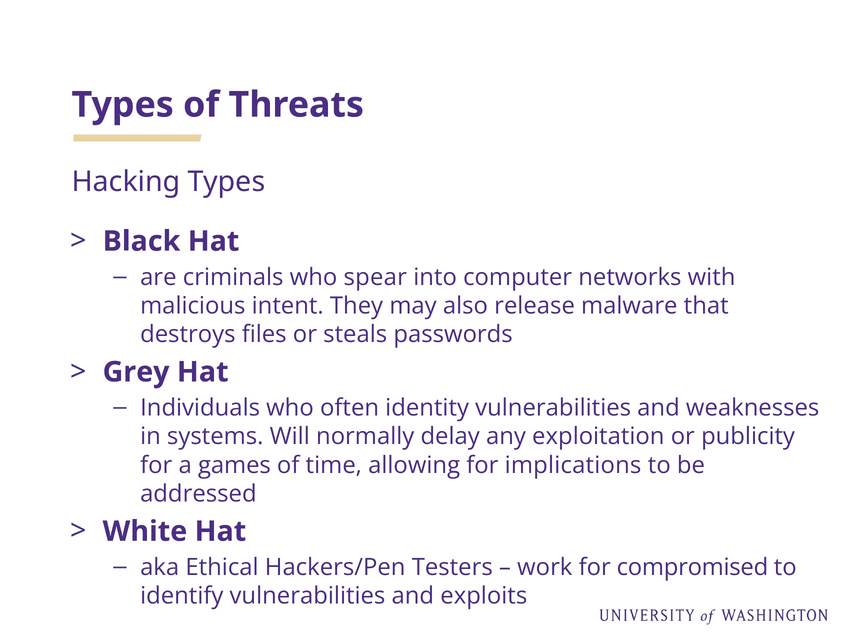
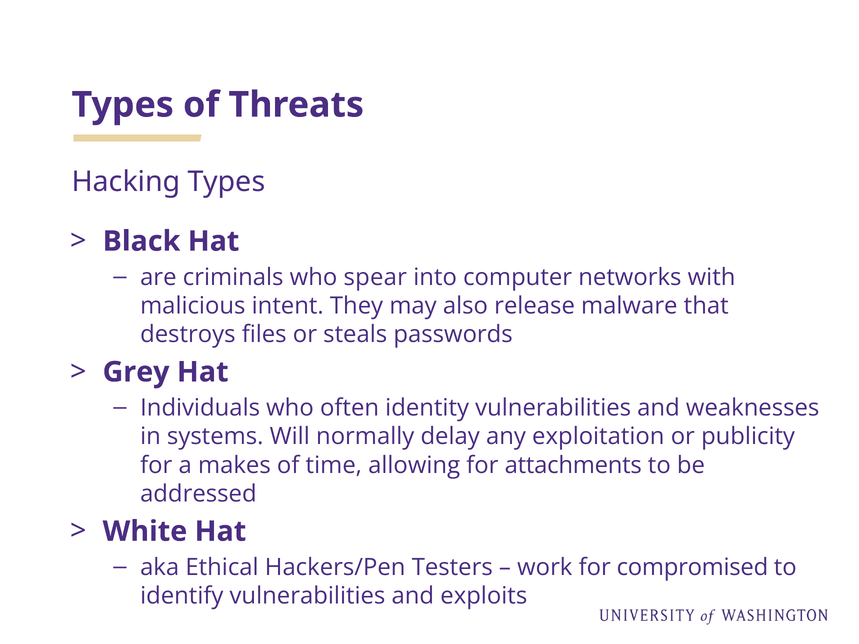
games: games -> makes (234, 465)
implications: implications -> attachments (573, 465)
